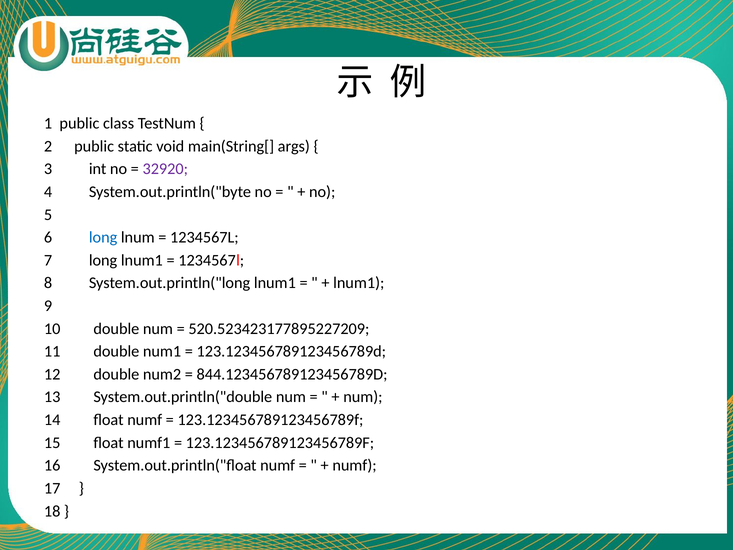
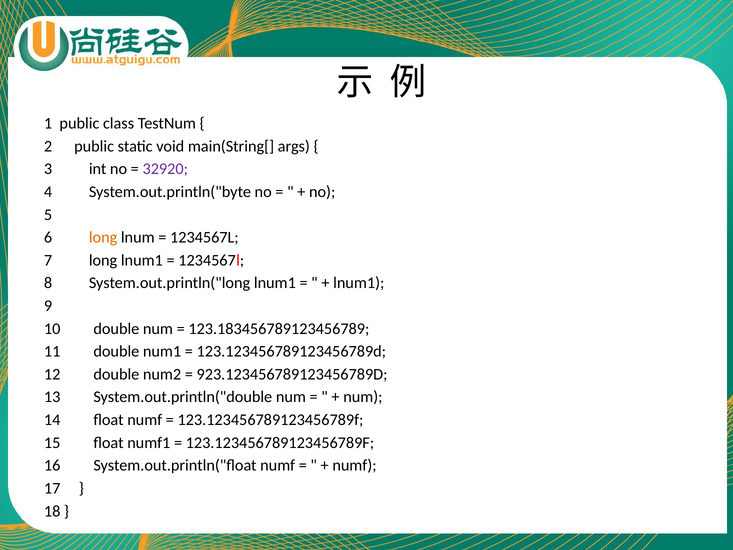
long colour: blue -> orange (103, 237)
520.523423177895227209: 520.523423177895227209 -> 123.183456789123456789 (279, 329)
844.123456789123456789D: 844.123456789123456789D -> 923.123456789123456789D (292, 374)
